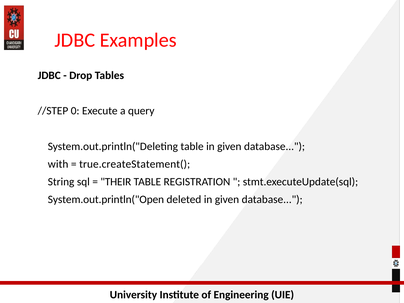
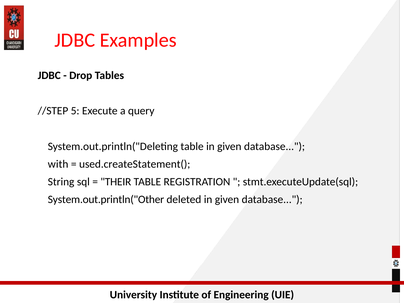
0: 0 -> 5 (75, 111)
true.createStatement(: true.createStatement( -> used.createStatement( (135, 164)
System.out.println("Open: System.out.println("Open -> System.out.println("Other (106, 200)
